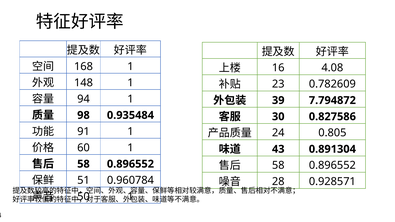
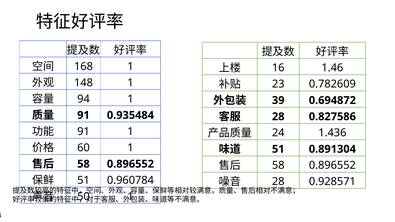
4.08: 4.08 -> 1.46 (332, 68)
7.794872: 7.794872 -> 0.694872 (332, 100)
98: 98 -> 91 (83, 115)
30: 30 -> 28 (278, 117)
0.805: 0.805 -> 1.436 (332, 133)
43: 43 -> 51 (278, 149)
